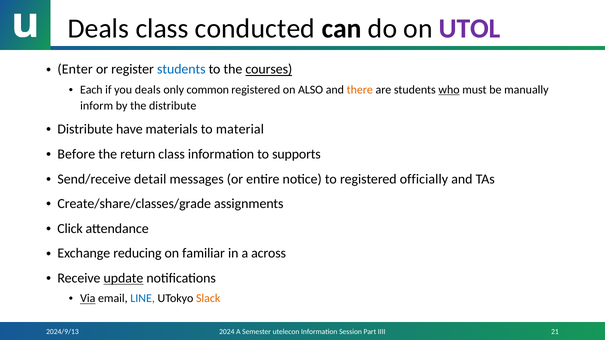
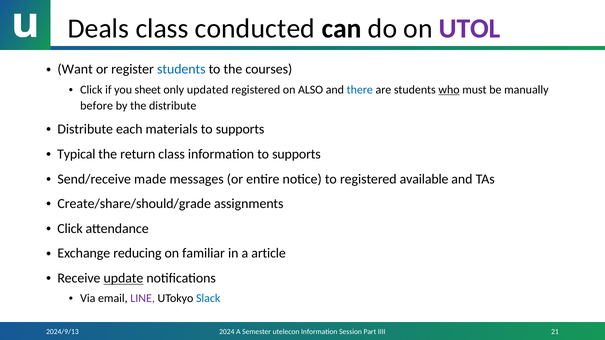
Enter: Enter -> Want (75, 69)
courses underline: present -> none (269, 69)
Each: Each -> Click (91, 90)
you deals: deals -> sheet (148, 90)
common: common -> updated (208, 90)
there colour: orange -> blue (360, 90)
inform: inform -> before (97, 106)
have: have -> each (129, 129)
materials to material: material -> supports (240, 129)
Before: Before -> Typical (76, 154)
detail: detail -> made (150, 179)
officially: officially -> available (424, 179)
Create/share/classes/grade: Create/share/classes/grade -> Create/share/should/grade (134, 204)
across: across -> article (269, 254)
Via underline: present -> none (88, 299)
LINE colour: blue -> purple (143, 299)
Slack colour: orange -> blue (208, 299)
